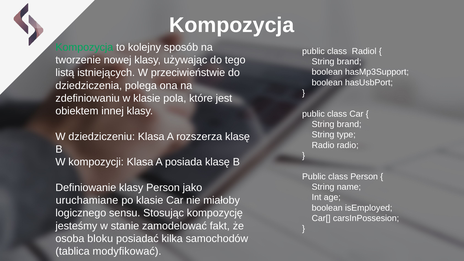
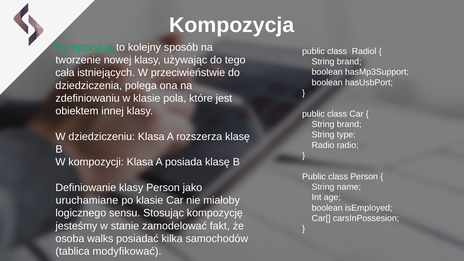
listą: listą -> cała (65, 73)
bloku: bloku -> walks (100, 239)
